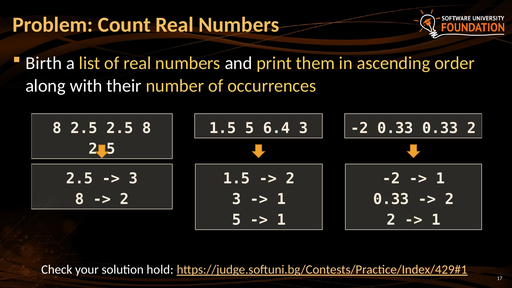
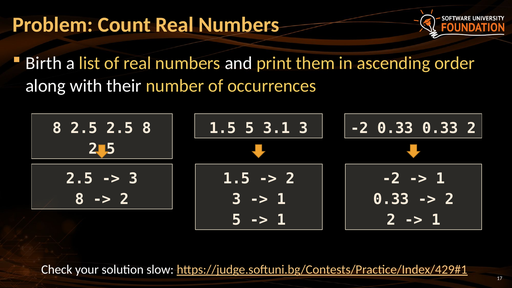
6.4: 6.4 -> 3.1 (276, 128)
hold: hold -> slow (160, 270)
